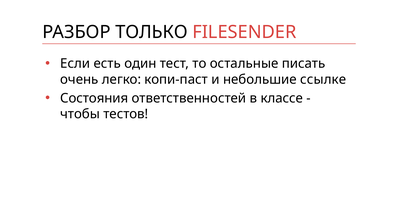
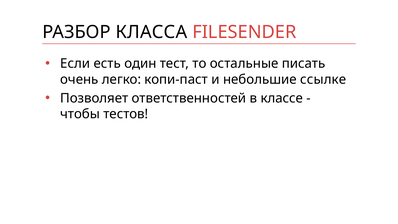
ТОЛЬКО: ТОЛЬКО -> КЛАССА (151, 32)
Состояния: Состояния -> Позволяет (94, 98)
